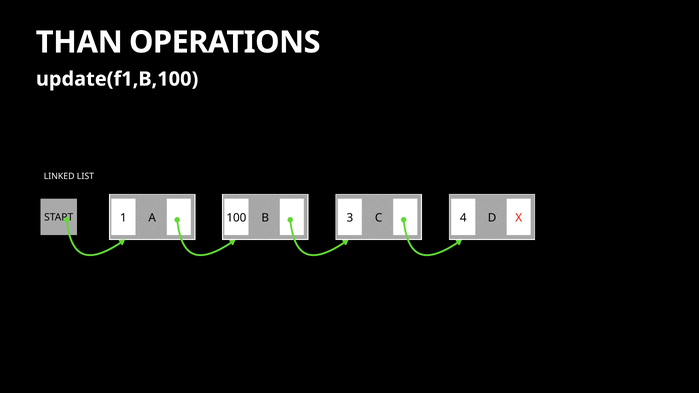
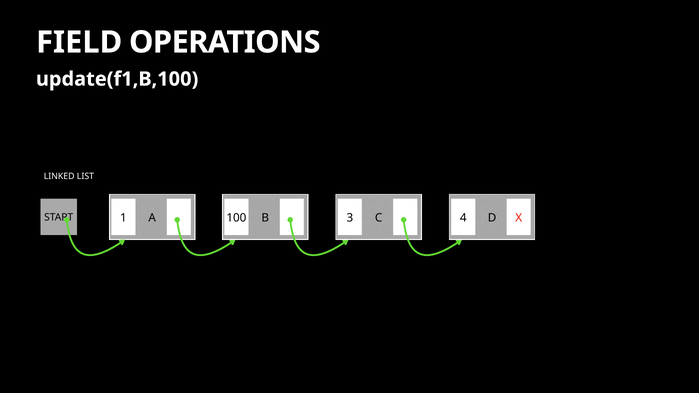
THAN: THAN -> FIELD (79, 42)
